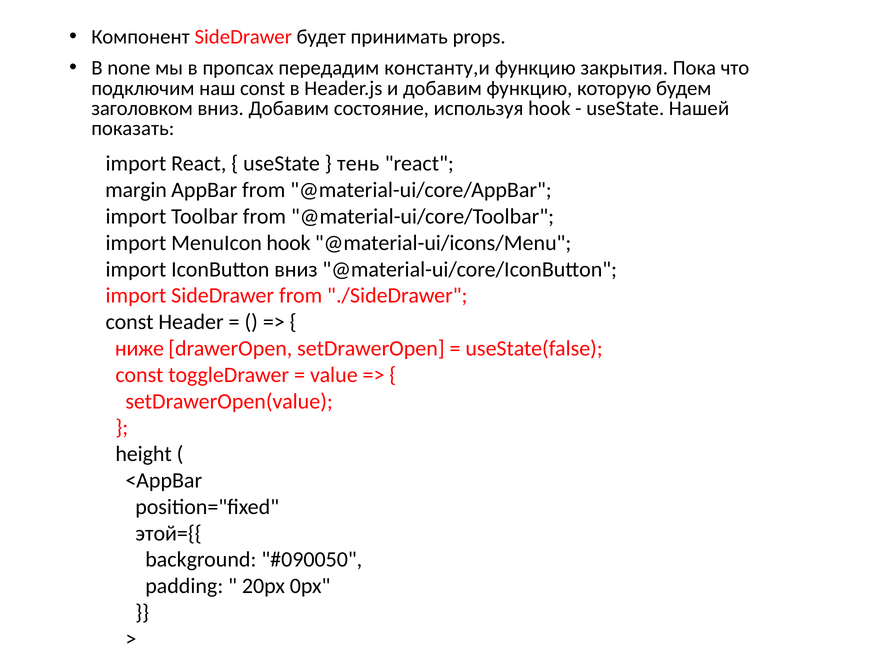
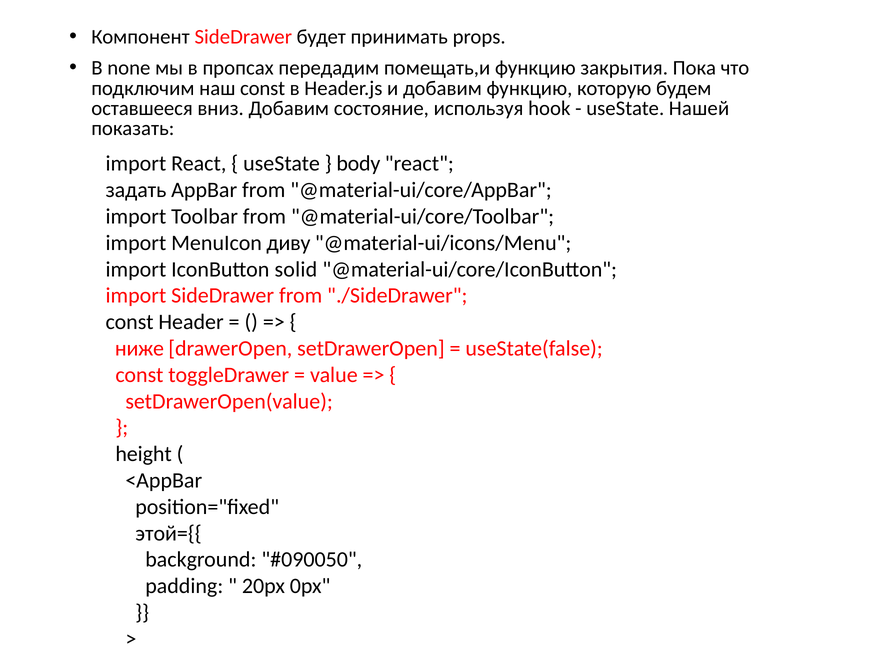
константу,и: константу,и -> помещать,и (437, 68)
заголовком: заголовком -> оставшееся (142, 108)
тень: тень -> body (358, 164)
margin: margin -> задать (136, 190)
MenuIcon hook: hook -> диву (288, 243)
IconButton вниз: вниз -> solid (296, 269)
